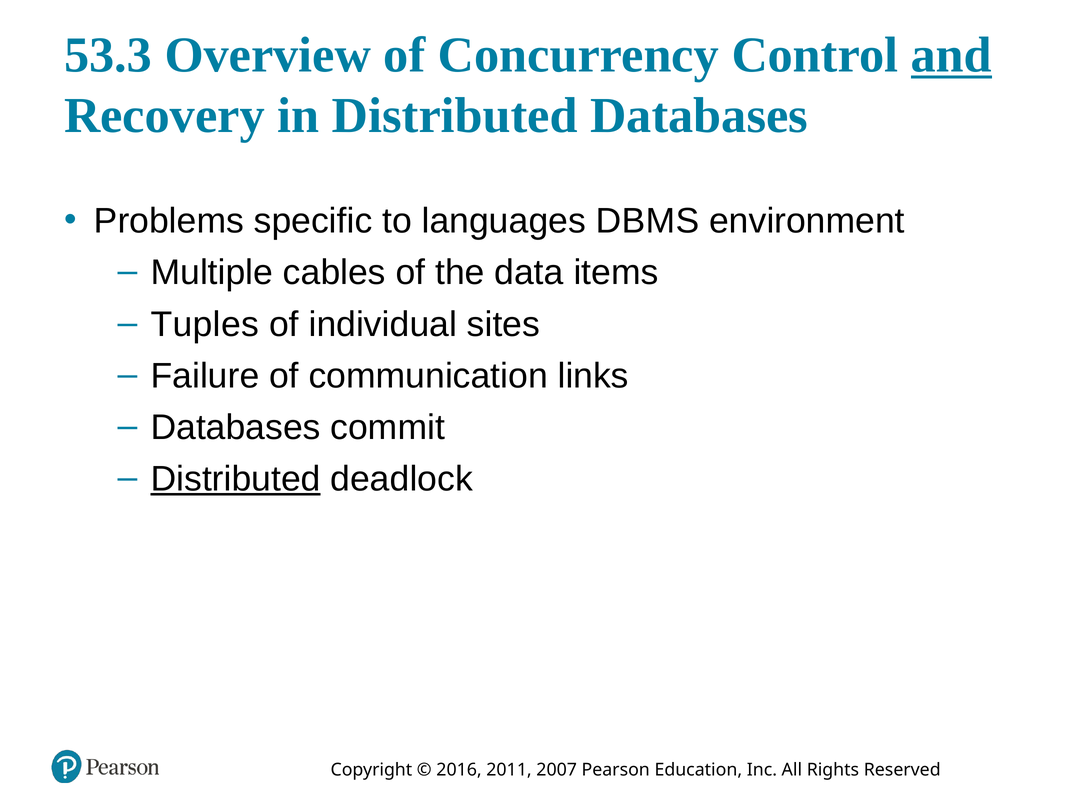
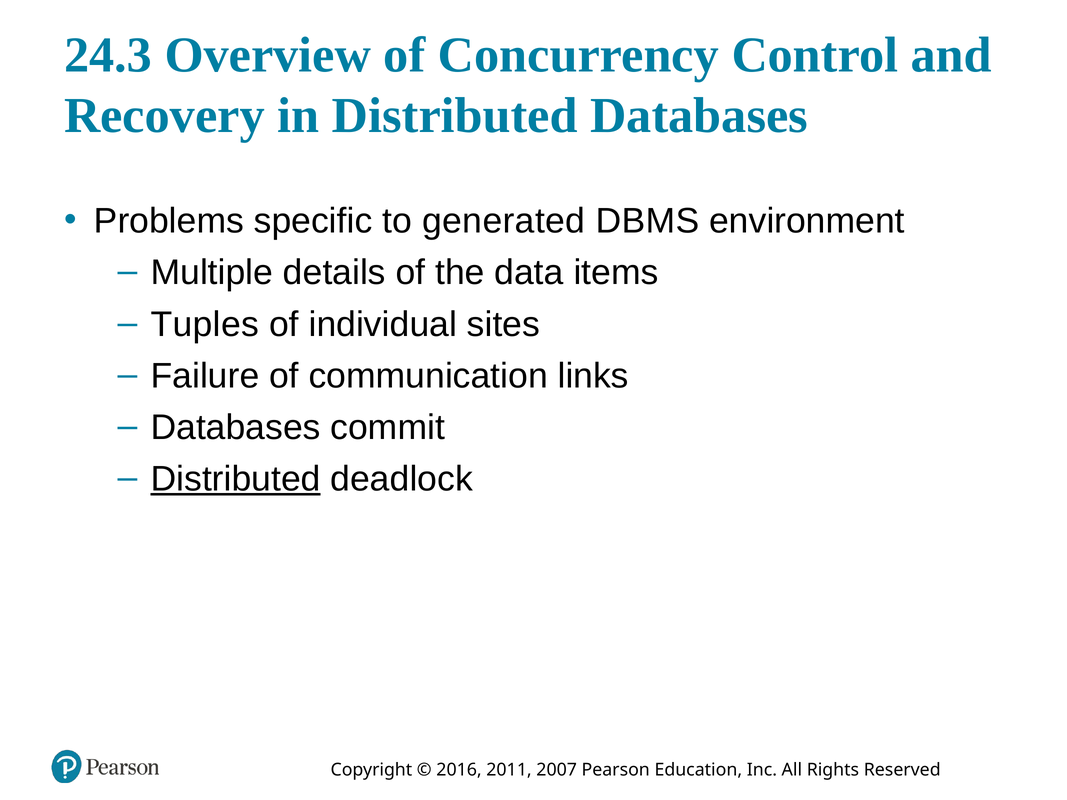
53.3: 53.3 -> 24.3 (108, 55)
and underline: present -> none (951, 55)
languages: languages -> generated (504, 221)
cables: cables -> details (334, 273)
